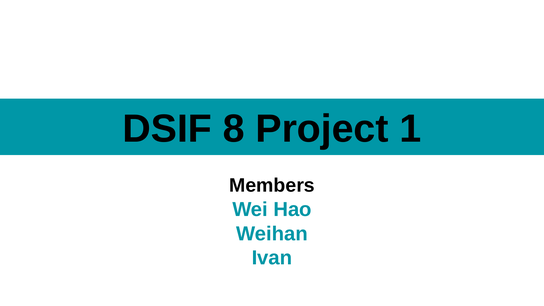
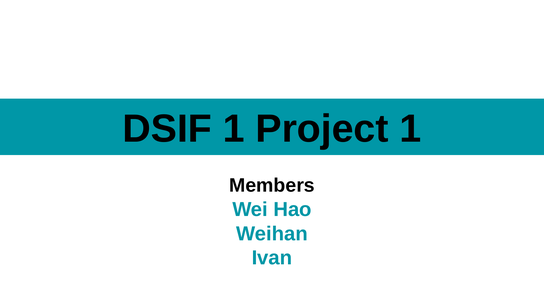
DSIF 8: 8 -> 1 (234, 129)
